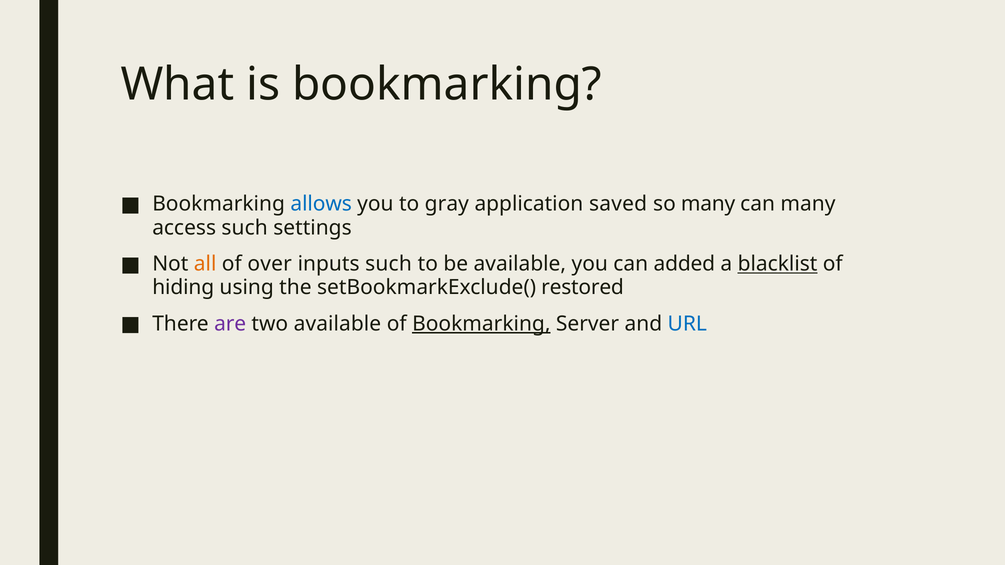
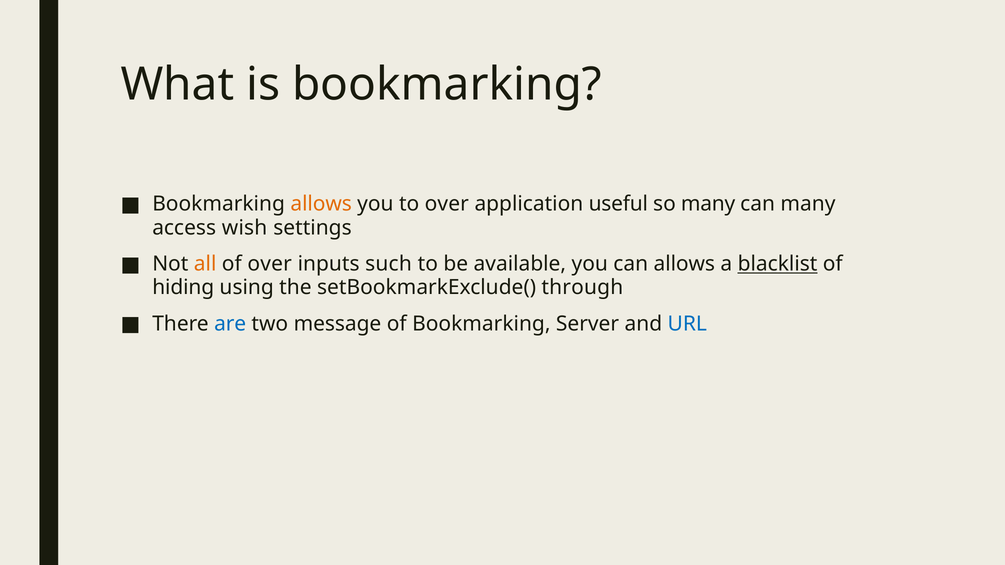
allows colour: blue -> orange (321, 204)
to gray: gray -> over (447, 204)
saved: saved -> useful (618, 204)
access such: such -> wish (245, 228)
can added: added -> allows (684, 264)
restored: restored -> through (582, 288)
are colour: purple -> blue (230, 324)
two available: available -> message (338, 324)
Bookmarking underline: present -> none (481, 324)
